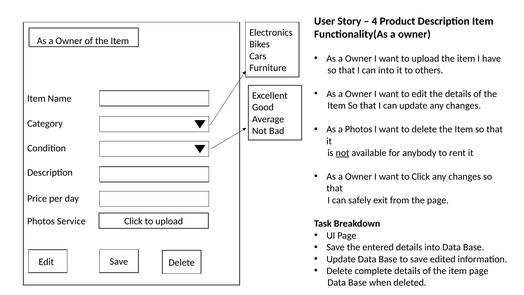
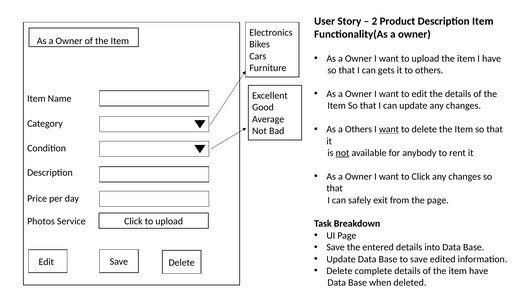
4: 4 -> 2 (374, 21)
can into: into -> gets (386, 70)
a Photos: Photos -> Others (359, 129)
want underline: none -> present (389, 129)
item page: page -> have (479, 271)
